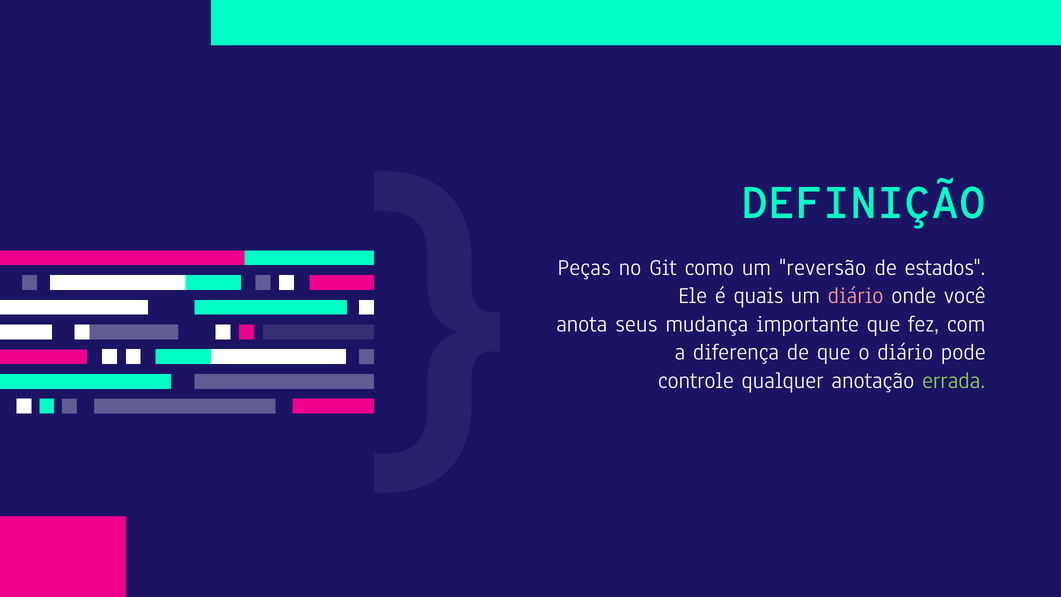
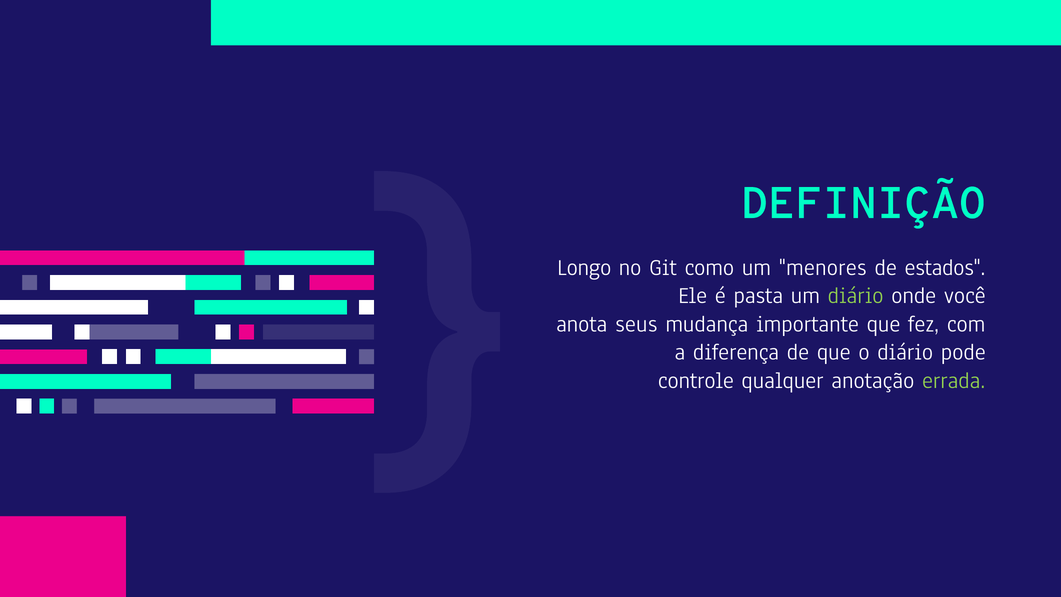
Peças: Peças -> Longo (584, 267)
reversão: reversão -> menores (823, 267)
quais: quais -> pasta (758, 295)
diário colour: pink -> light green (856, 295)
